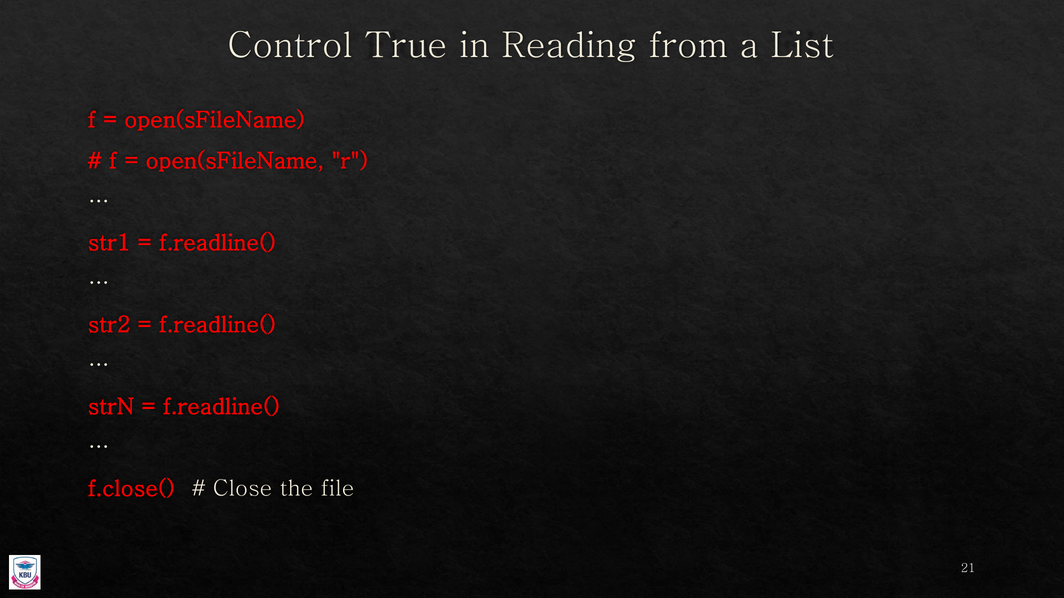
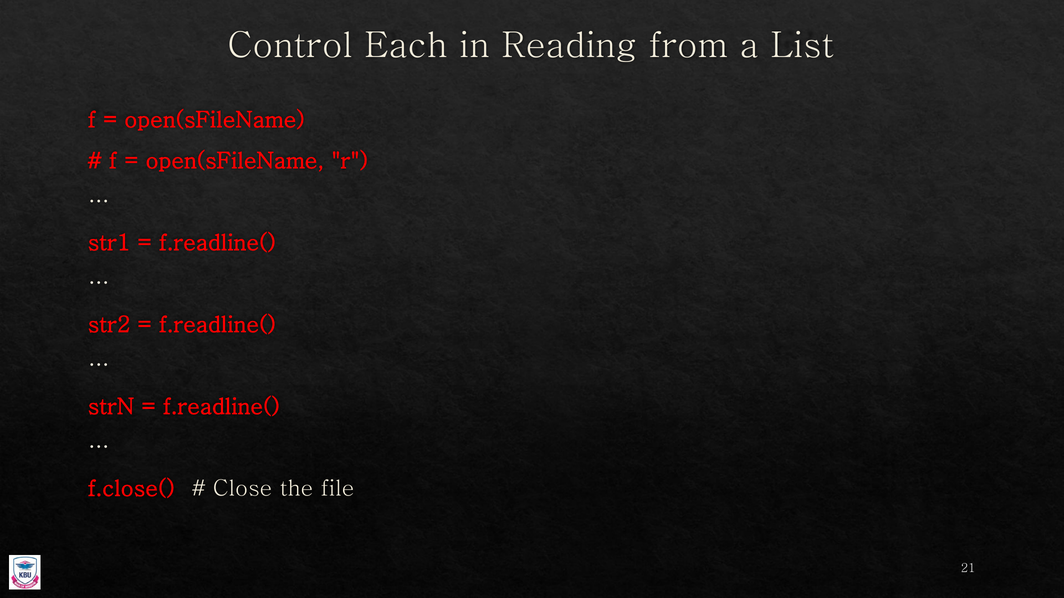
True: True -> Each (406, 45)
